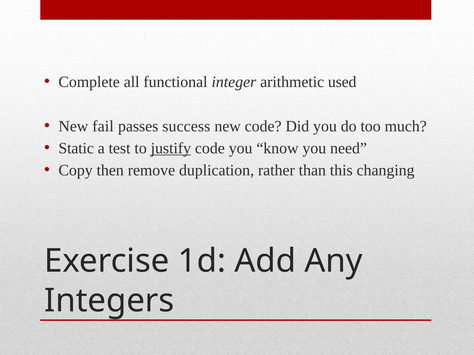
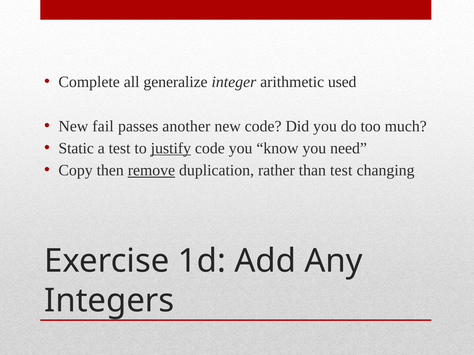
functional: functional -> generalize (176, 82)
success: success -> another (186, 126)
remove underline: none -> present (151, 171)
than this: this -> test (341, 171)
